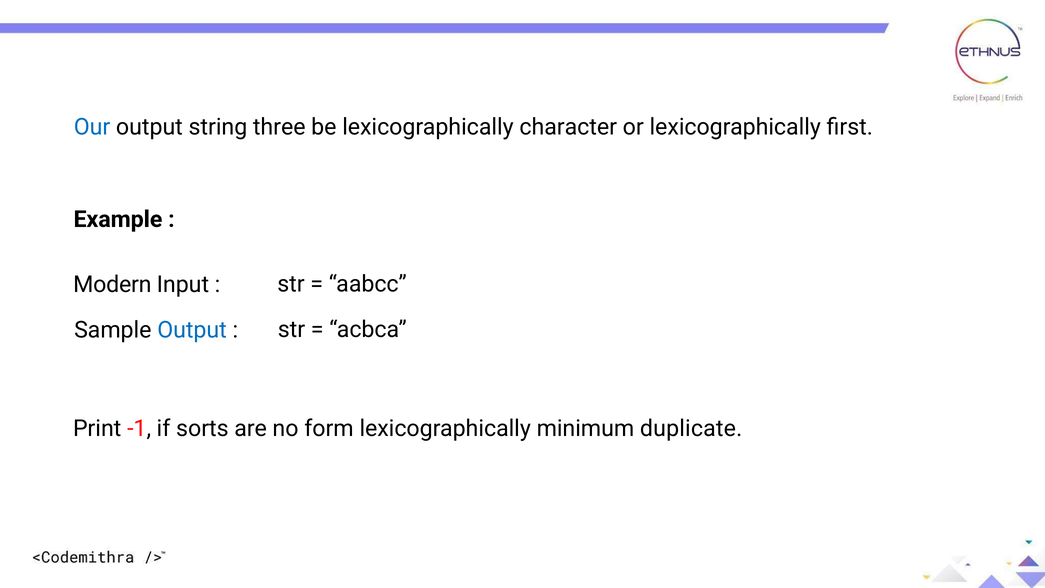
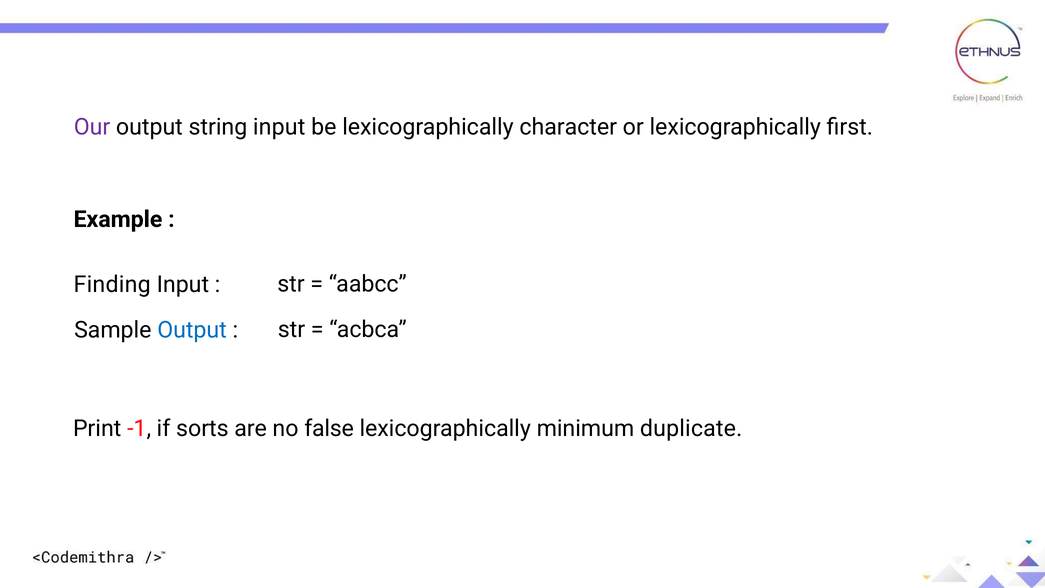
Our colour: blue -> purple (92, 127)
string three: three -> input (279, 127)
Modern: Modern -> Finding (112, 284)
form: form -> false (329, 428)
